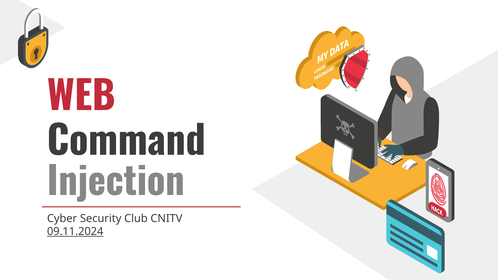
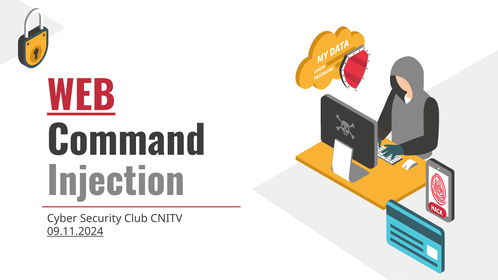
WEB underline: none -> present (81, 97)
